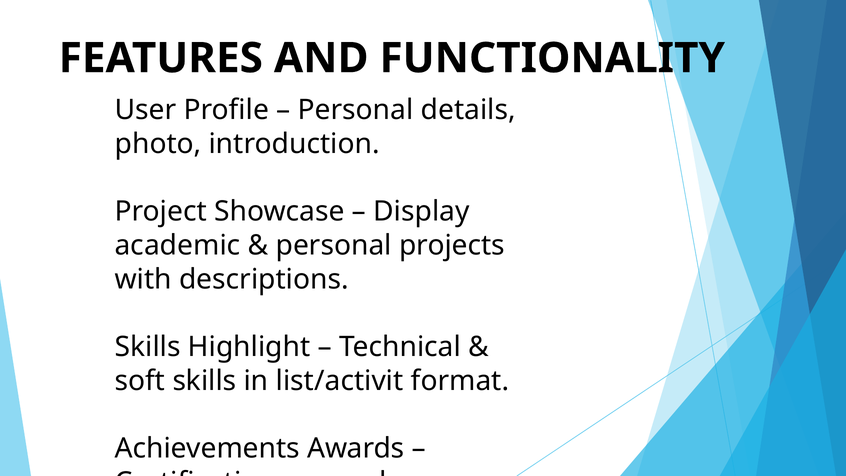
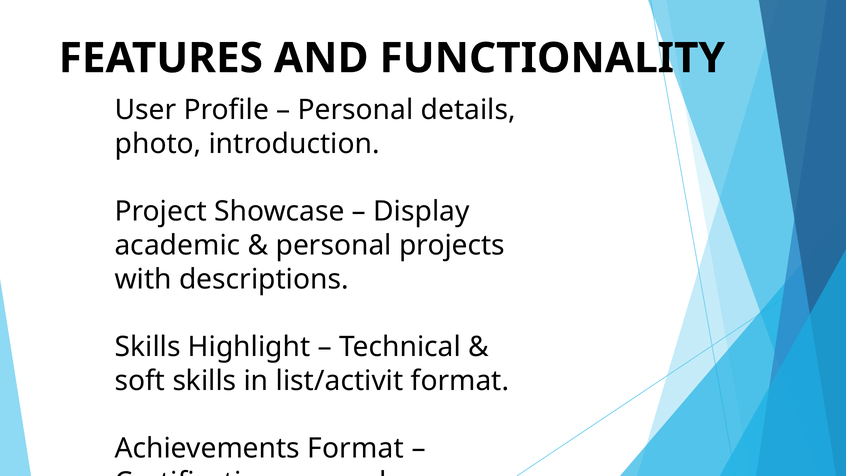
Achievements Awards: Awards -> Format (356, 448)
